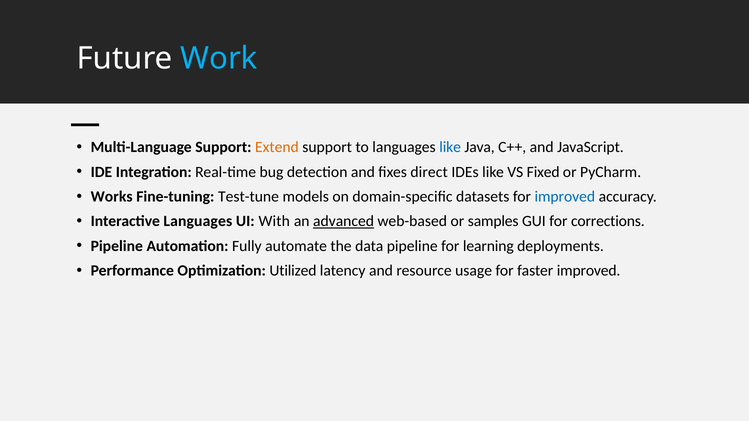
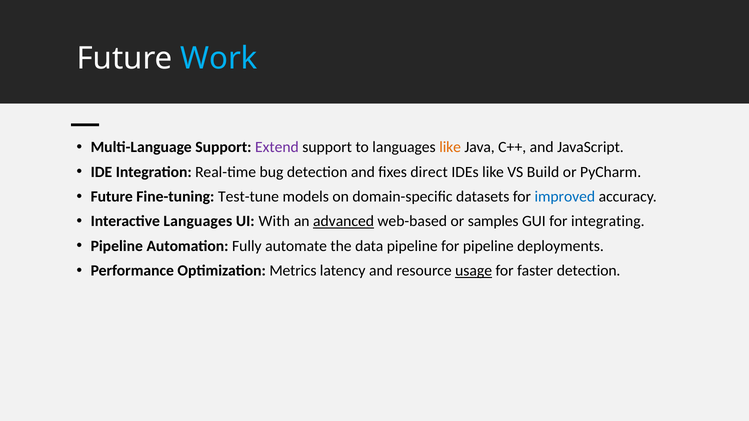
Extend colour: orange -> purple (277, 147)
like colour: blue -> orange (450, 147)
Fixed: Fixed -> Build (543, 172)
Works: Works -> Future (112, 197)
corrections: corrections -> integrating (608, 221)
for learning: learning -> pipeline (488, 246)
Utilized: Utilized -> Metrics (293, 271)
usage underline: none -> present (474, 271)
faster improved: improved -> detection (589, 271)
